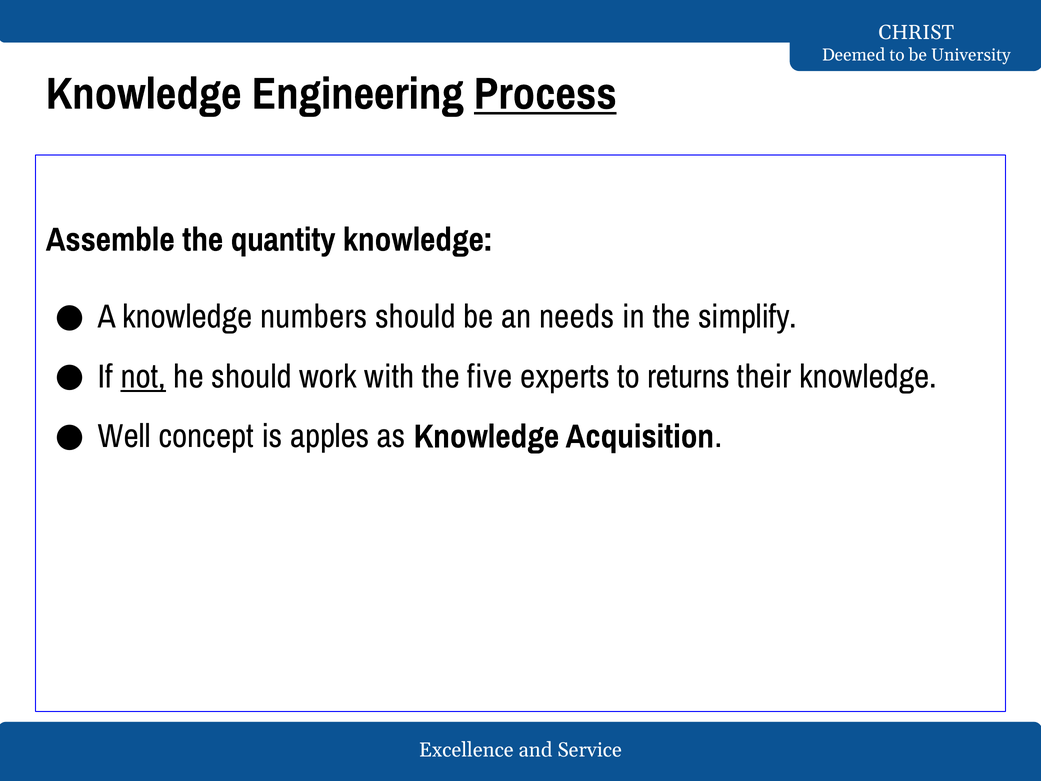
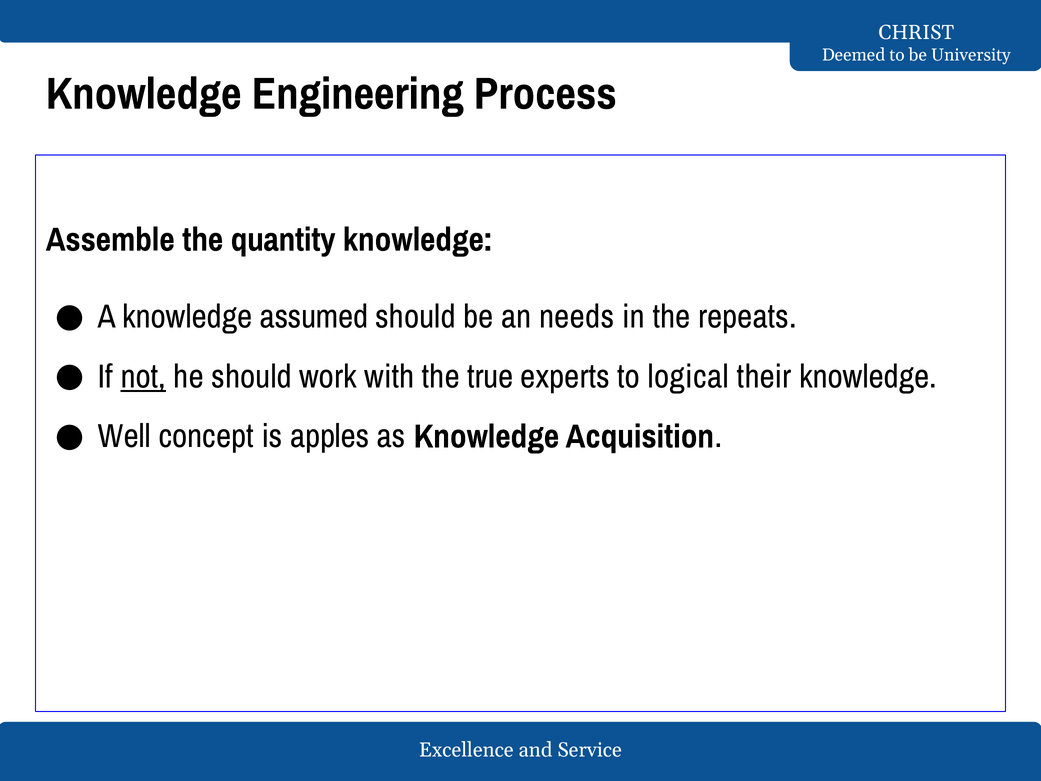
Process underline: present -> none (545, 94)
numbers: numbers -> assumed (314, 317)
simplify: simplify -> repeats (747, 317)
five: five -> true (490, 377)
returns: returns -> logical (688, 377)
